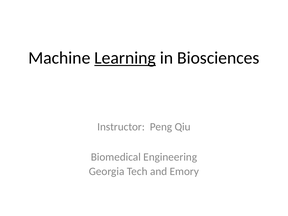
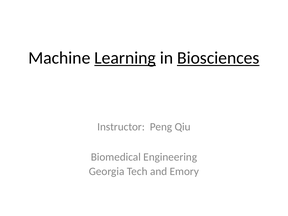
Biosciences underline: none -> present (218, 58)
